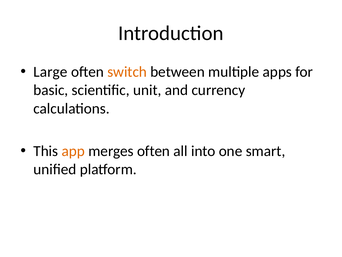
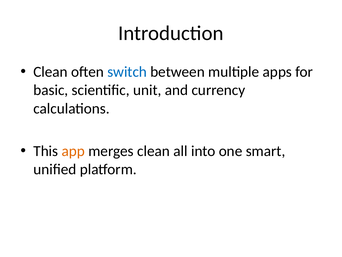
Large: Large -> Clean (50, 72)
switch colour: orange -> blue (127, 72)
merges often: often -> clean (153, 151)
